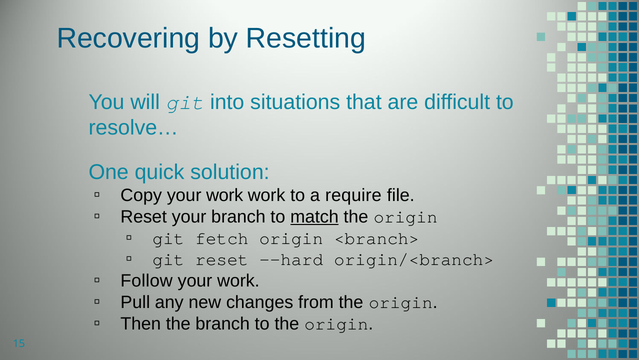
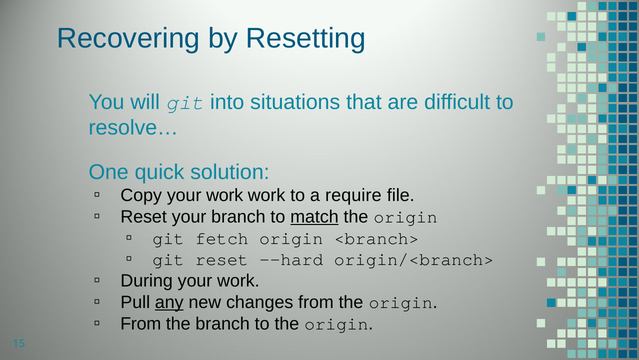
Follow: Follow -> During (147, 281)
any underline: none -> present (169, 302)
Then: Then -> From (141, 323)
